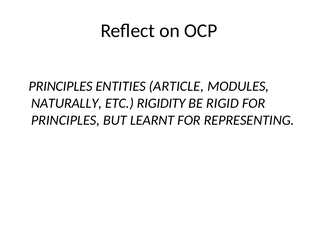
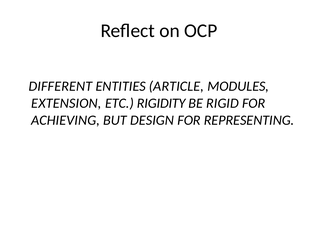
PRINCIPLES: PRINCIPLES -> DIFFERENT (60, 87)
NATURALLY: NATURALLY -> EXTENSION (66, 103)
PRINCIPLES: PRINCIPLES -> ACHIEVING (65, 120)
LEARNT: LEARNT -> DESIGN (152, 120)
